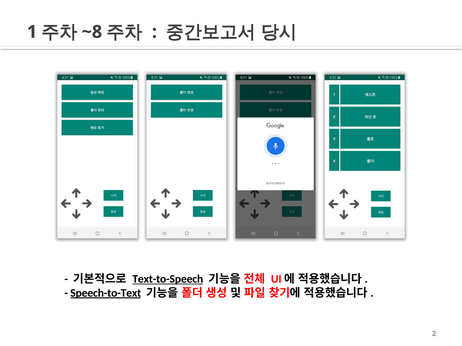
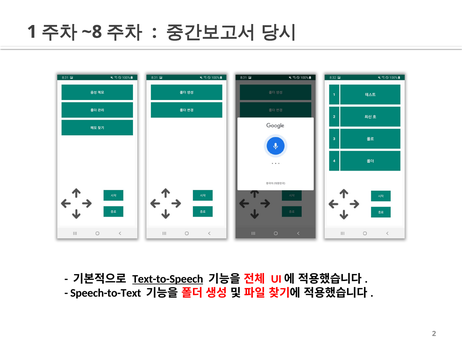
Speech-to-Text underline: present -> none (106, 293)
